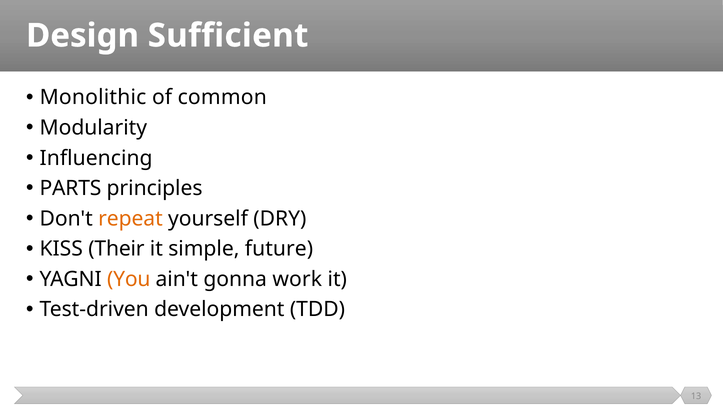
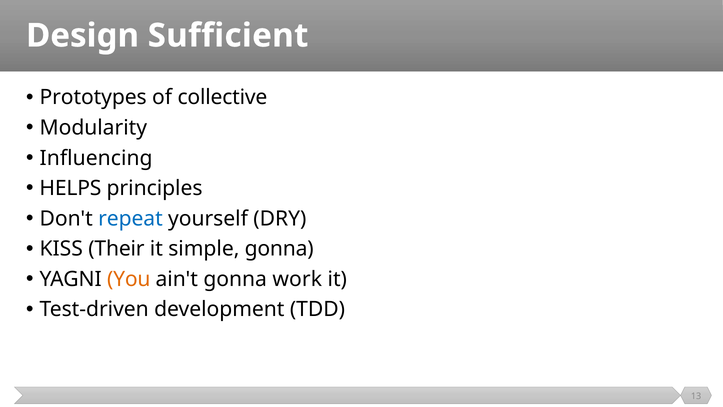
Monolithic: Monolithic -> Prototypes (93, 97)
common: common -> collective (222, 97)
PARTS: PARTS -> HELPS (70, 188)
repeat colour: orange -> blue (130, 218)
simple future: future -> gonna (279, 249)
